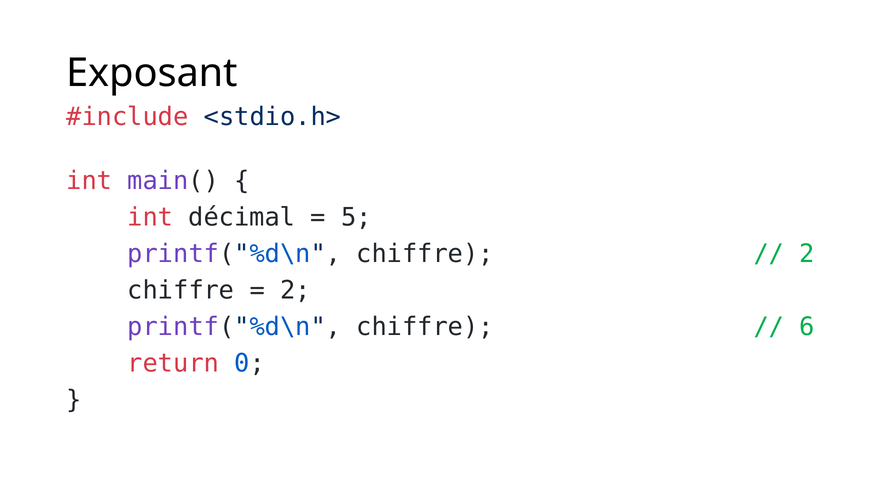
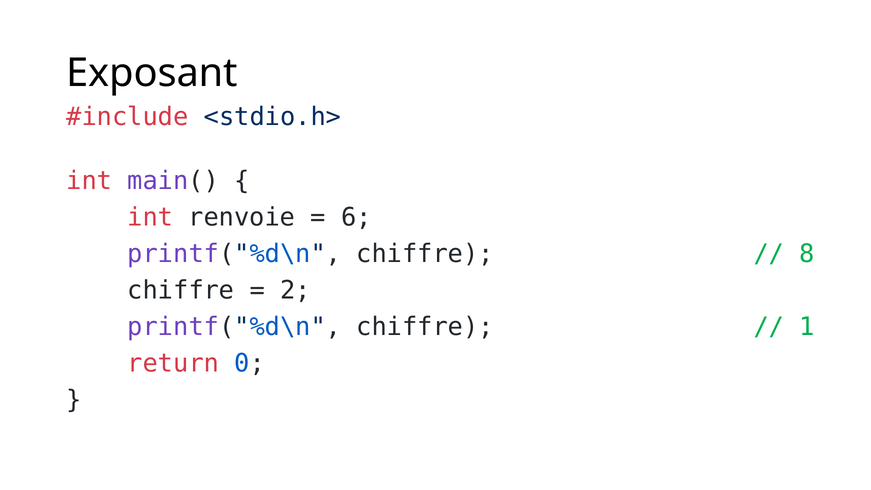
décimal: décimal -> renvoie (242, 217)
5: 5 -> 6 (356, 217)
2: 2 -> 8 (807, 254)
6: 6 -> 1 (807, 327)
